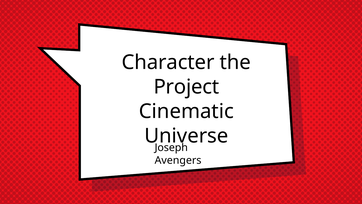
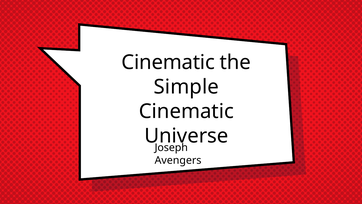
Character: Character -> Cinematic (168, 62)
Project: Project -> Simple (186, 87)
